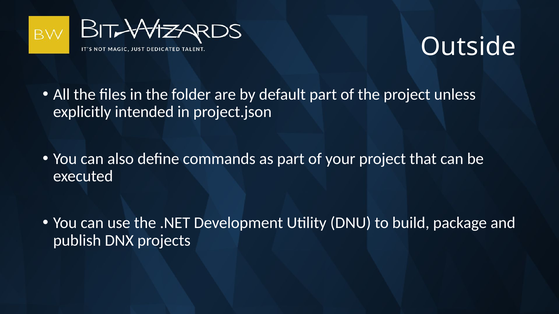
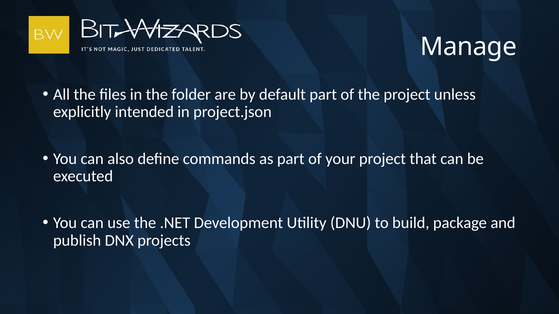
Outside: Outside -> Manage (468, 47)
